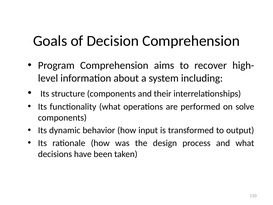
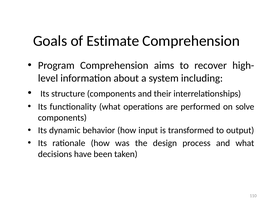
Decision: Decision -> Estimate (113, 41)
